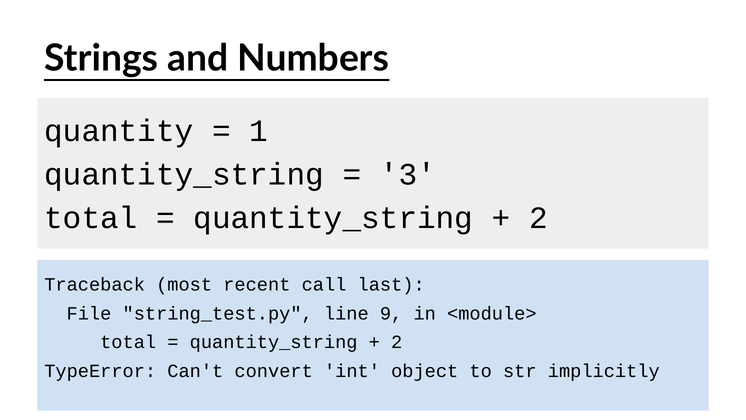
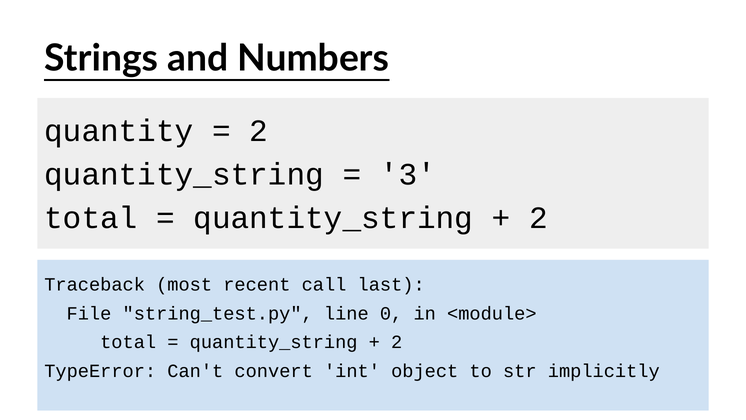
1: 1 -> 2 (259, 131)
9: 9 -> 0 (391, 313)
